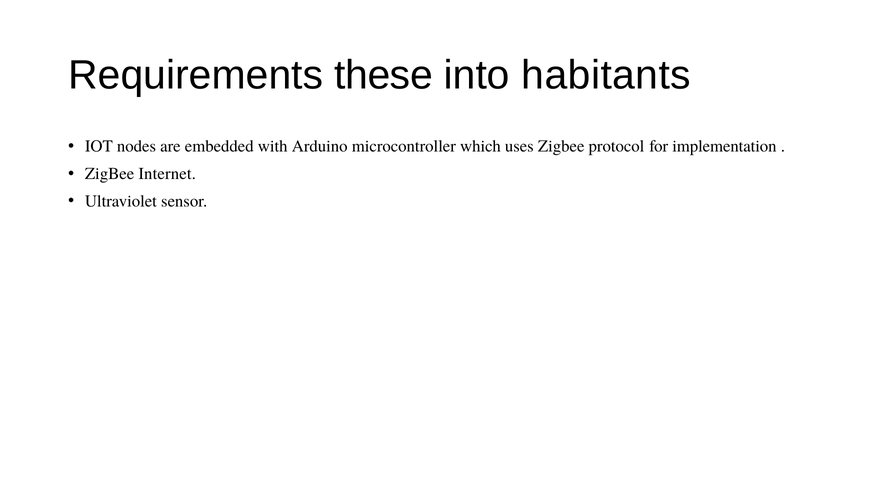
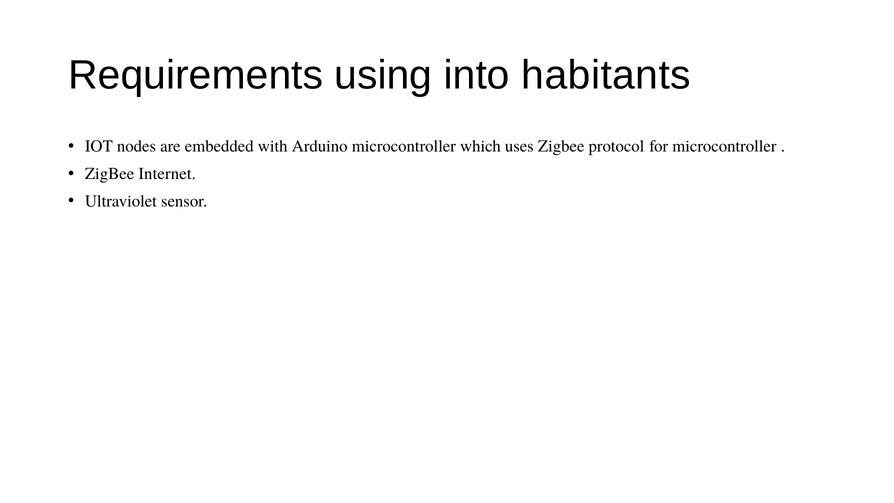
these: these -> using (383, 75)
for implementation: implementation -> microcontroller (724, 146)
